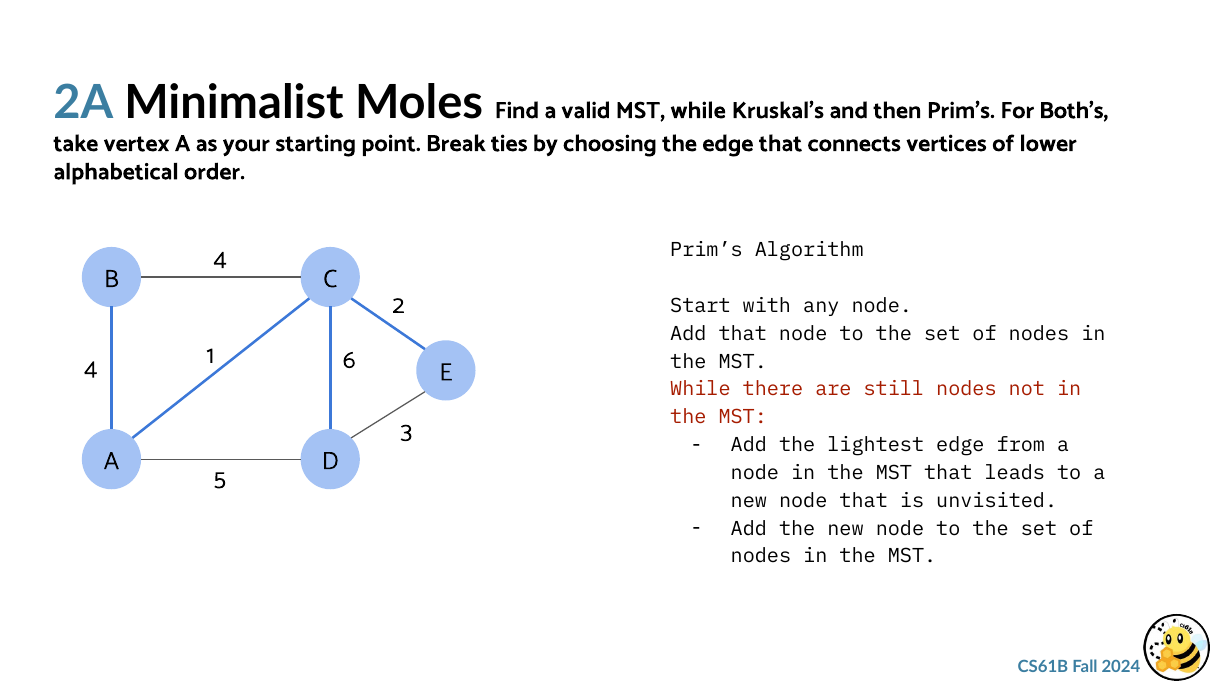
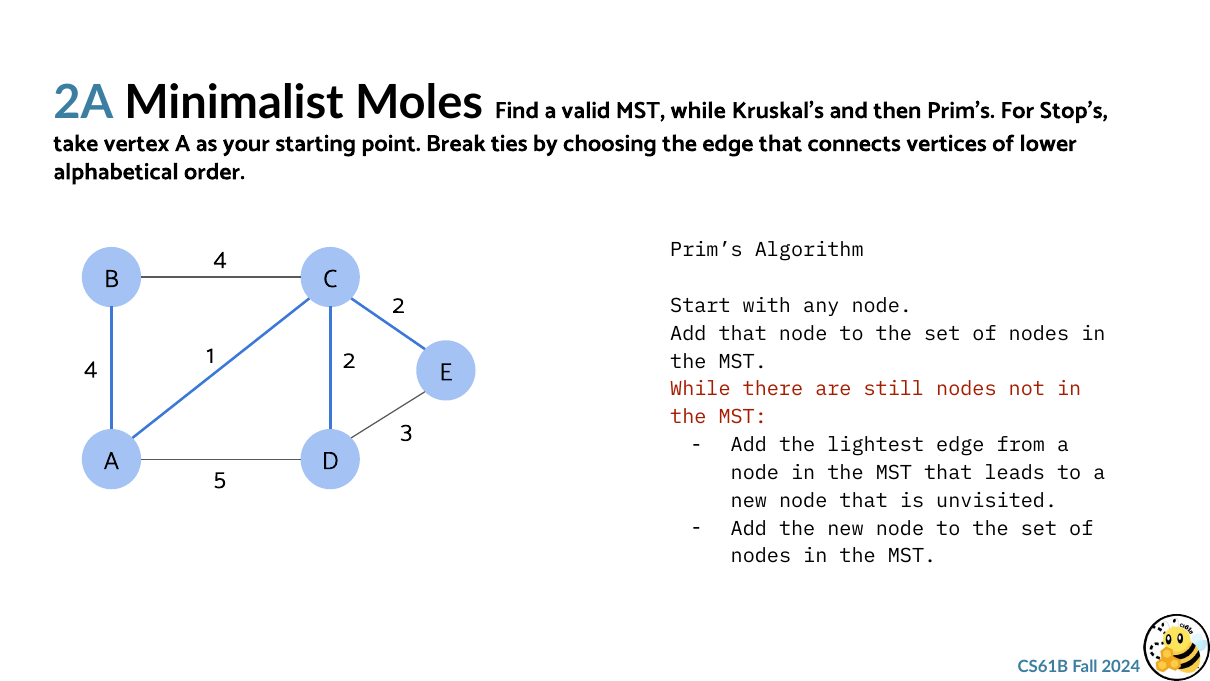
Both’s: Both’s -> Stop’s (1074, 110)
1 6: 6 -> 2 (349, 359)
